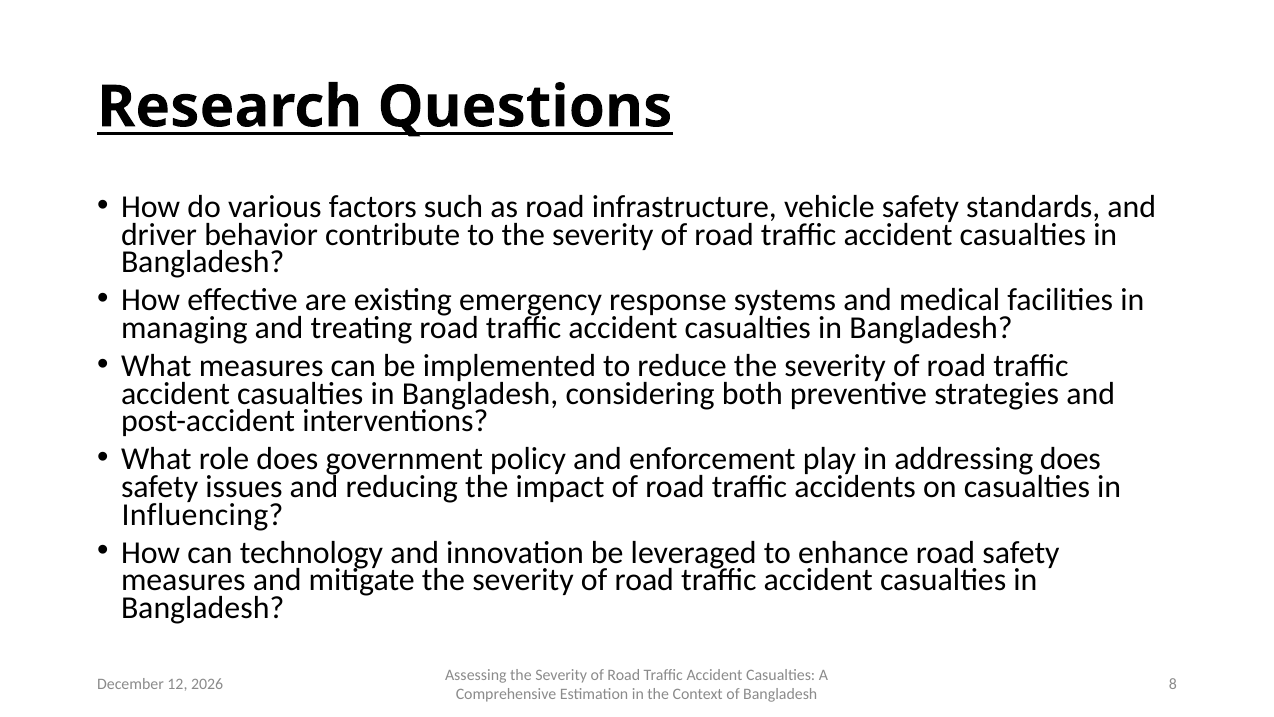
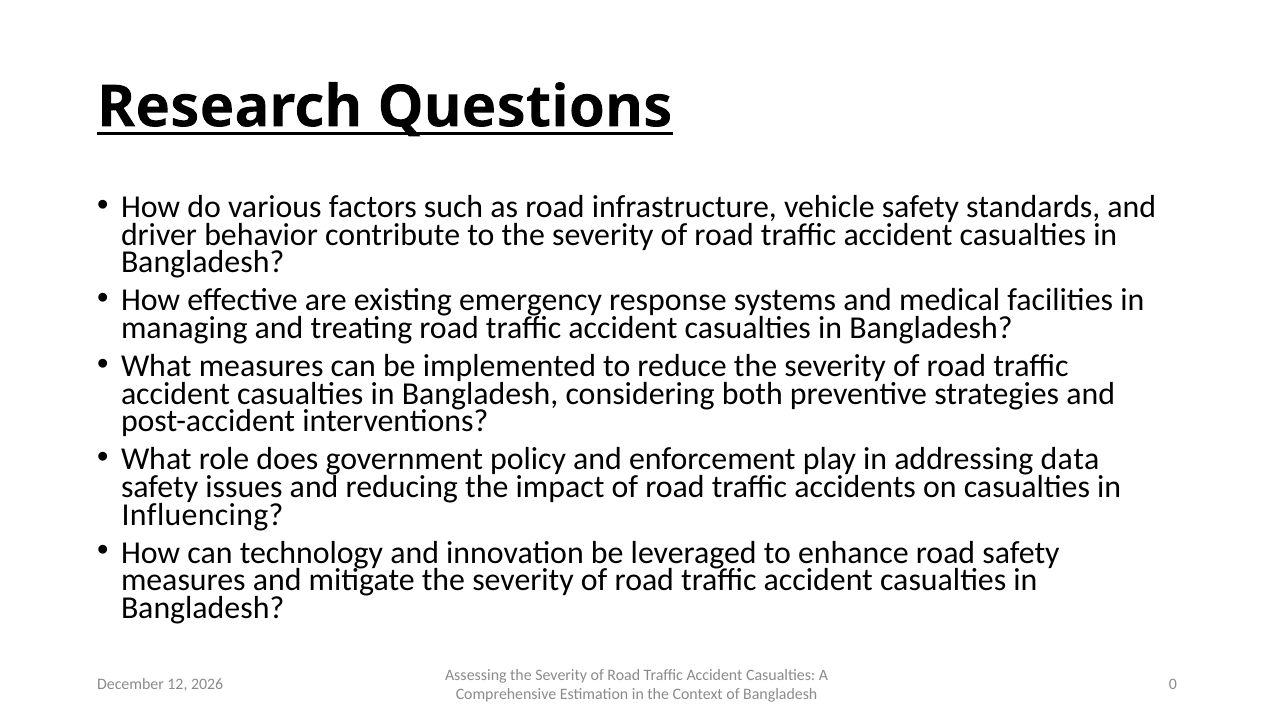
addressing does: does -> data (1070, 459)
8: 8 -> 0 (1173, 684)
